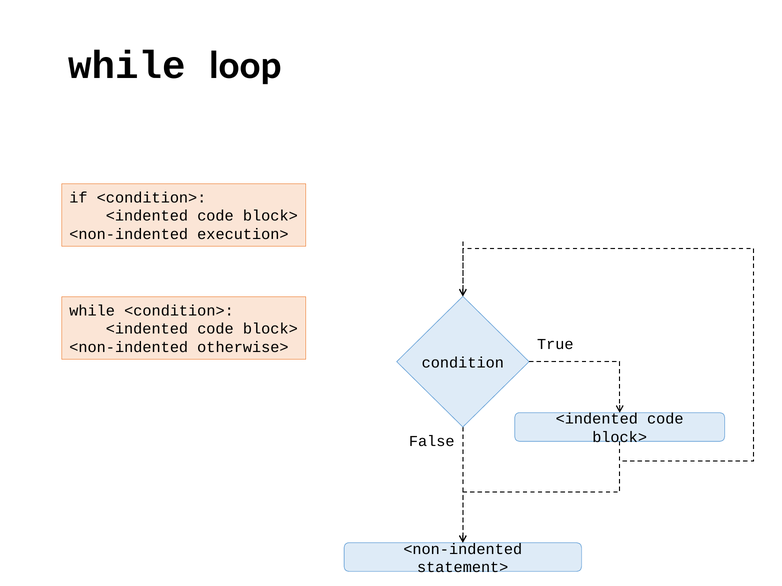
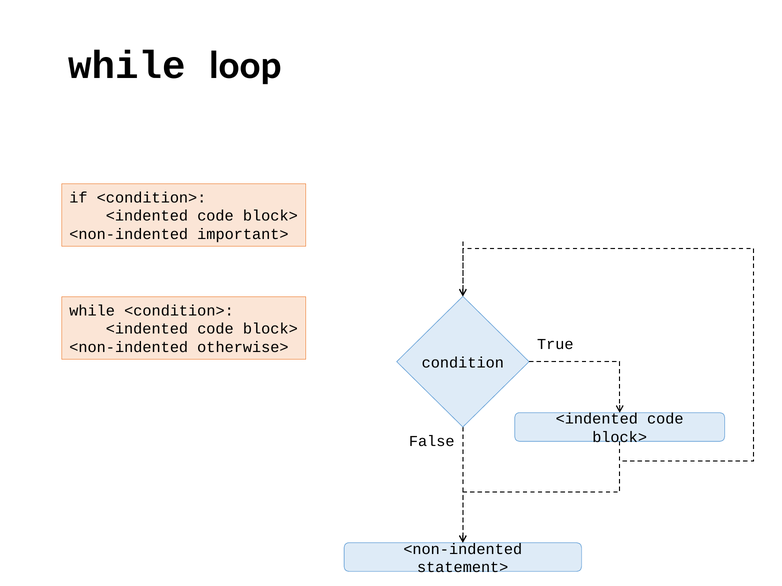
execution>: execution> -> important> (243, 234)
